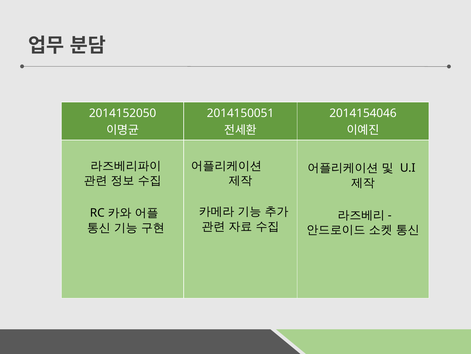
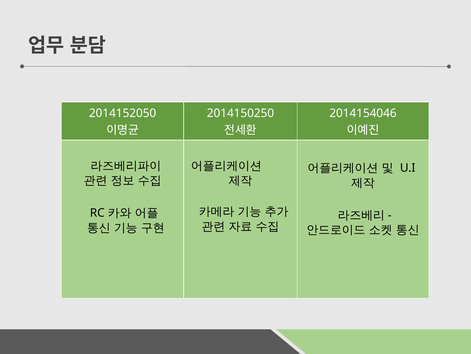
2014150051: 2014150051 -> 2014150250 (240, 113)
